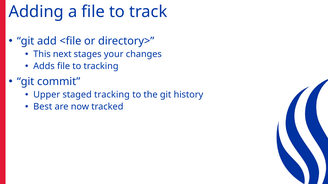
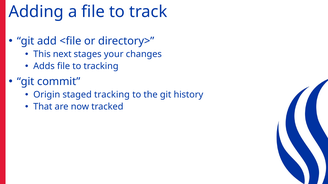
Upper: Upper -> Origin (47, 95)
Best: Best -> That (43, 107)
